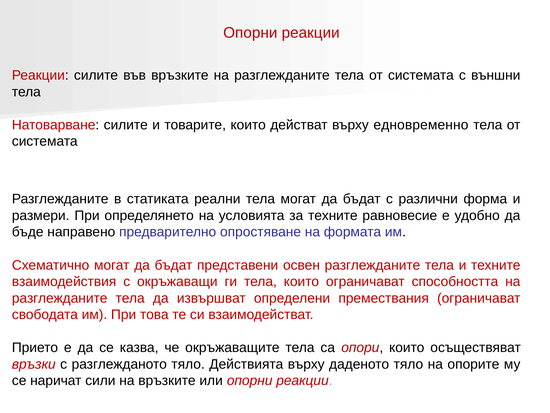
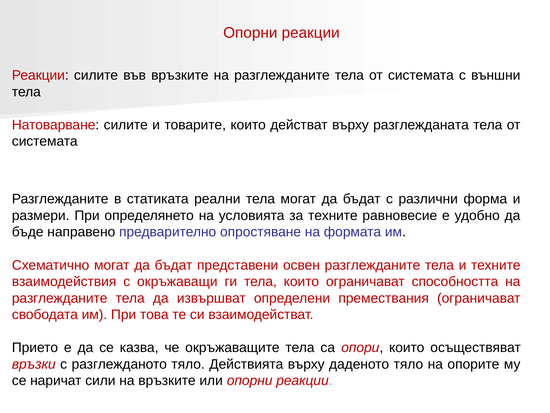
едновременно: едновременно -> разглежданата (421, 125)
